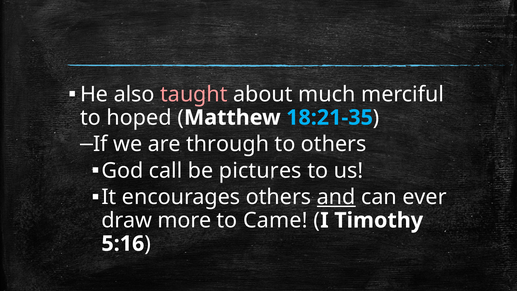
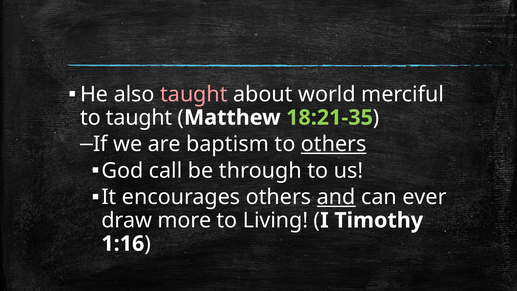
much: much -> world (327, 94)
to hoped: hoped -> taught (139, 118)
18:21-35 colour: light blue -> light green (330, 118)
through: through -> baptism (228, 144)
others underline: none -> present (334, 144)
pictures: pictures -> through (260, 171)
Came: Came -> Living (276, 220)
5:16: 5:16 -> 1:16 (123, 244)
